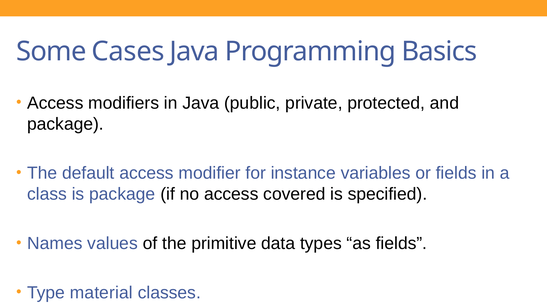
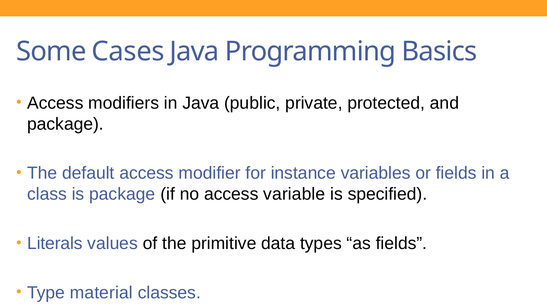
covered: covered -> variable (294, 194)
Names: Names -> Literals (55, 243)
